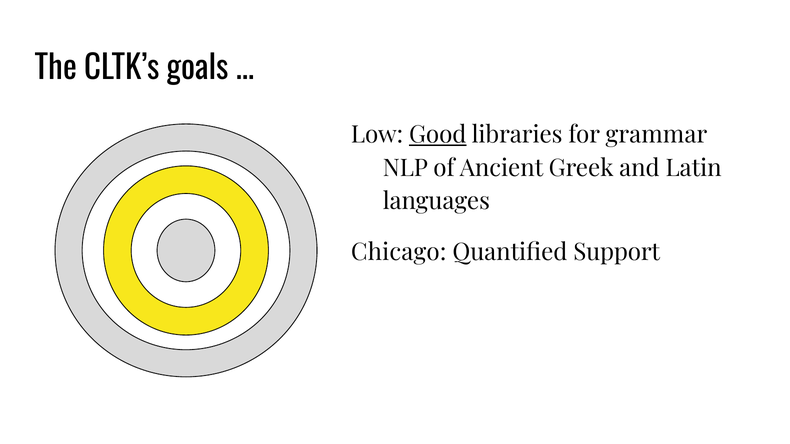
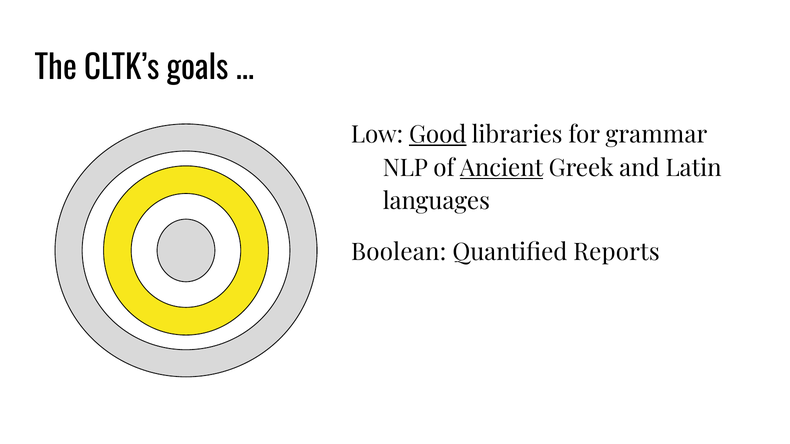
Ancient underline: none -> present (502, 168)
Chicago: Chicago -> Boolean (399, 252)
Support: Support -> Reports (616, 252)
